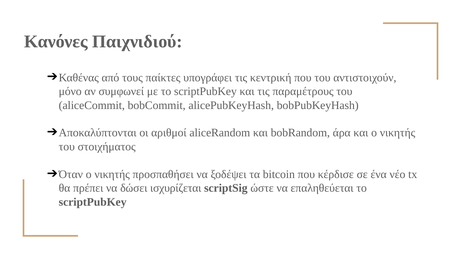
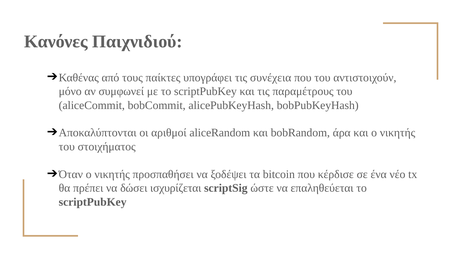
κεντρική: κεντρική -> συνέχεια (271, 78)
